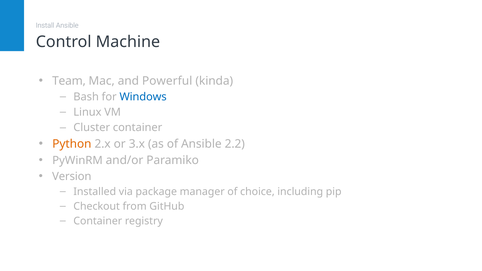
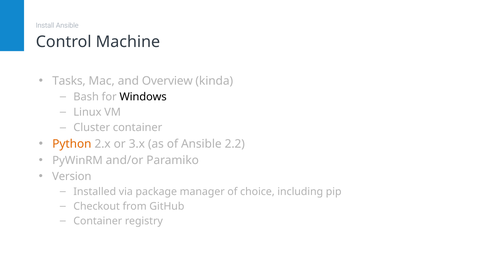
Team: Team -> Tasks (69, 81)
Powerful: Powerful -> Overview (167, 81)
Windows colour: blue -> black (143, 97)
